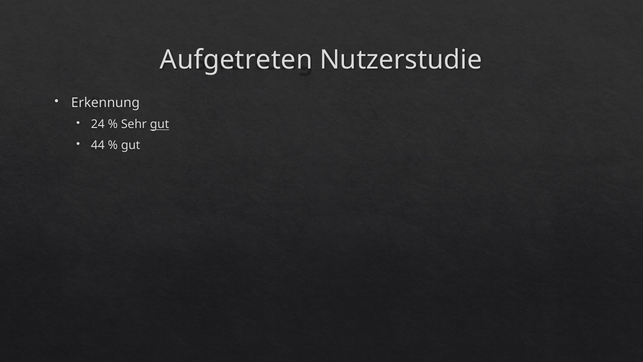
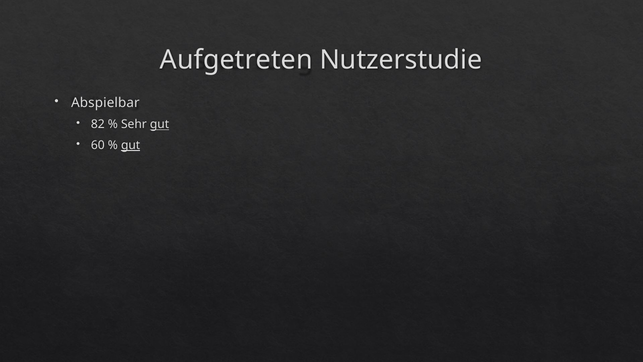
Erkennung: Erkennung -> Abspielbar (105, 103)
24: 24 -> 82 (98, 124)
44: 44 -> 60 (98, 145)
gut underline: none -> present (131, 145)
